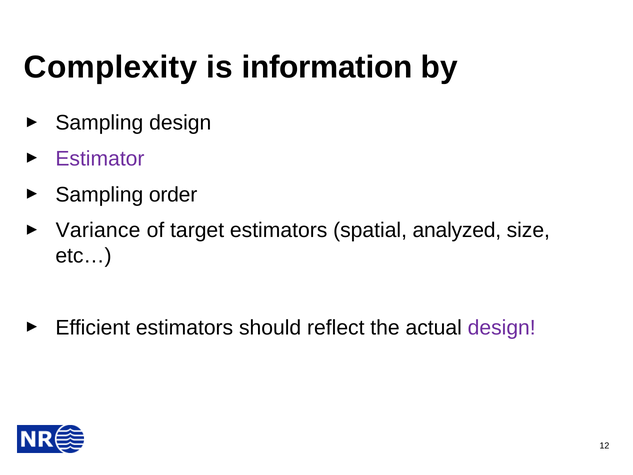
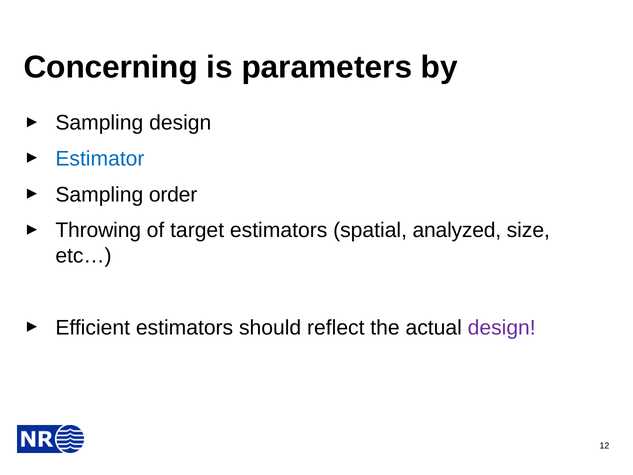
Complexity: Complexity -> Concerning (111, 67)
information: information -> parameters (327, 67)
Estimator colour: purple -> blue (100, 159)
Variance: Variance -> Throwing (98, 230)
